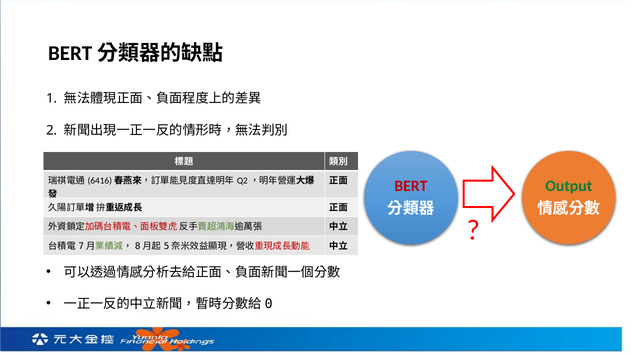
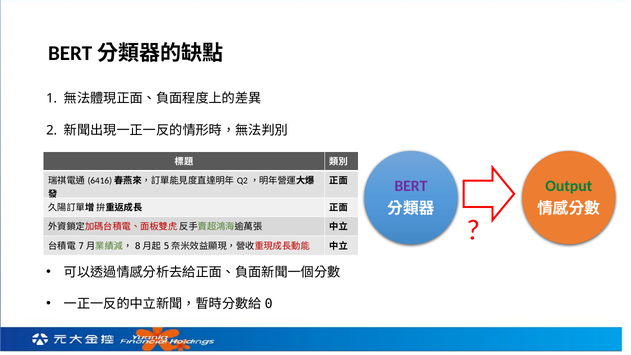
BERT colour: red -> purple (411, 186)
